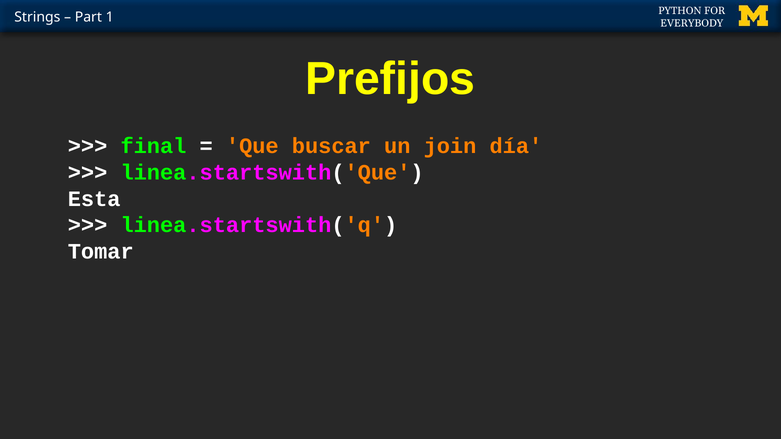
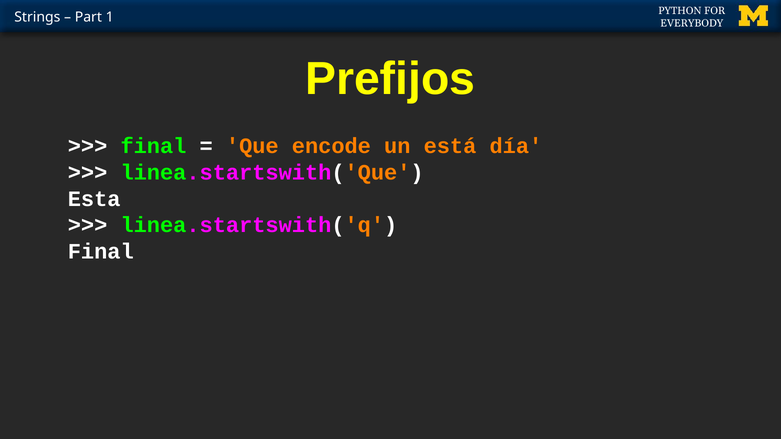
buscar: buscar -> encode (331, 146)
join: join -> está (450, 146)
Tomar: Tomar -> Final (101, 252)
